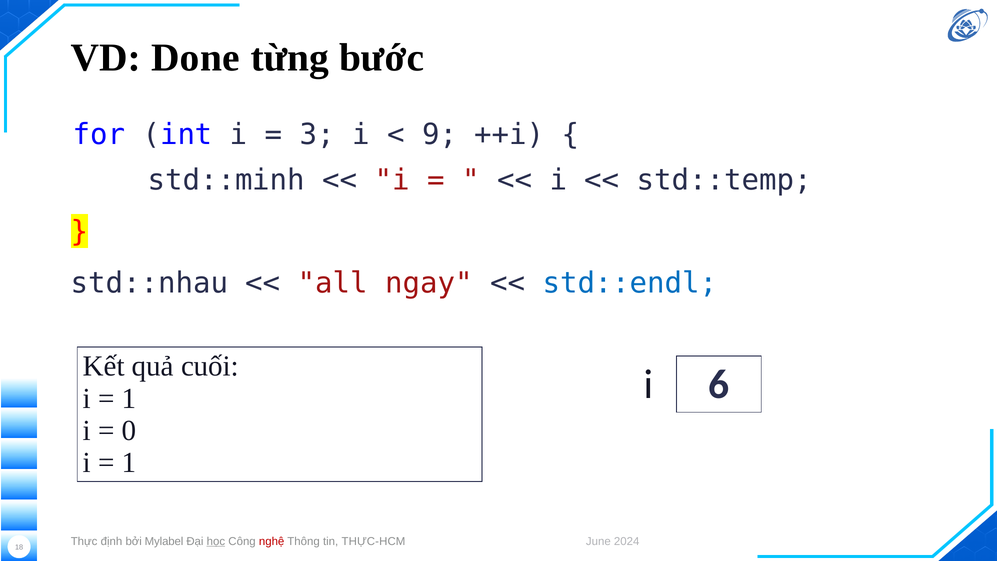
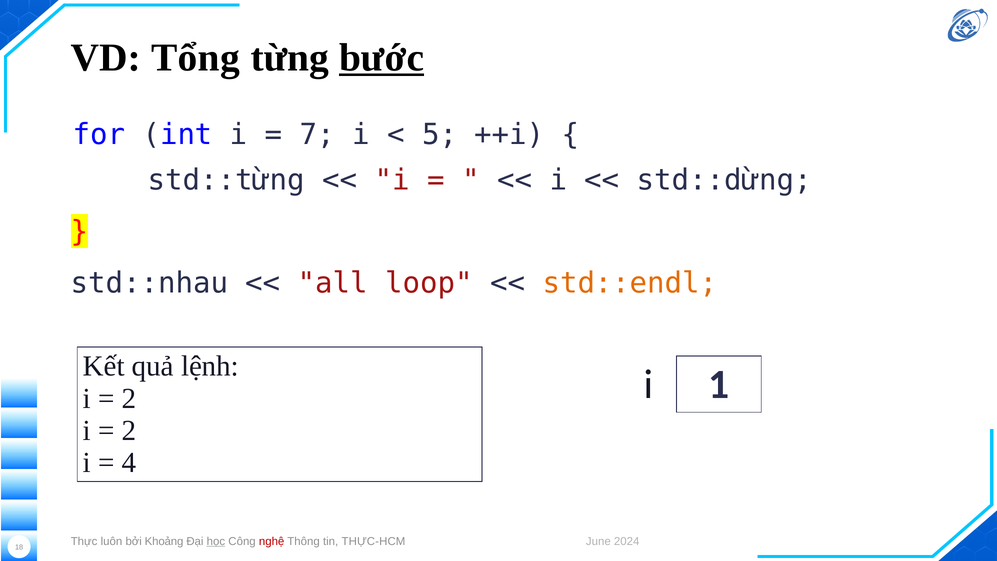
Done: Done -> Tổng (196, 58)
bước underline: none -> present (382, 58)
3: 3 -> 7 (317, 135)
9: 9 -> 5 (440, 135)
std::minh: std::minh -> std::từng (226, 180)
std::temp: std::temp -> std::dừng (724, 180)
ngay: ngay -> loop (429, 283)
std::endl colour: blue -> orange (630, 283)
cuối: cuối -> lệnh (210, 366)
6: 6 -> 1 (719, 384)
1: 1 -> 2 (129, 398)
0: 0 -> 2 (129, 431)
1: 1 -> 4 (129, 463)
định: định -> luôn (111, 541)
Mylabel: Mylabel -> Khoảng (164, 541)
